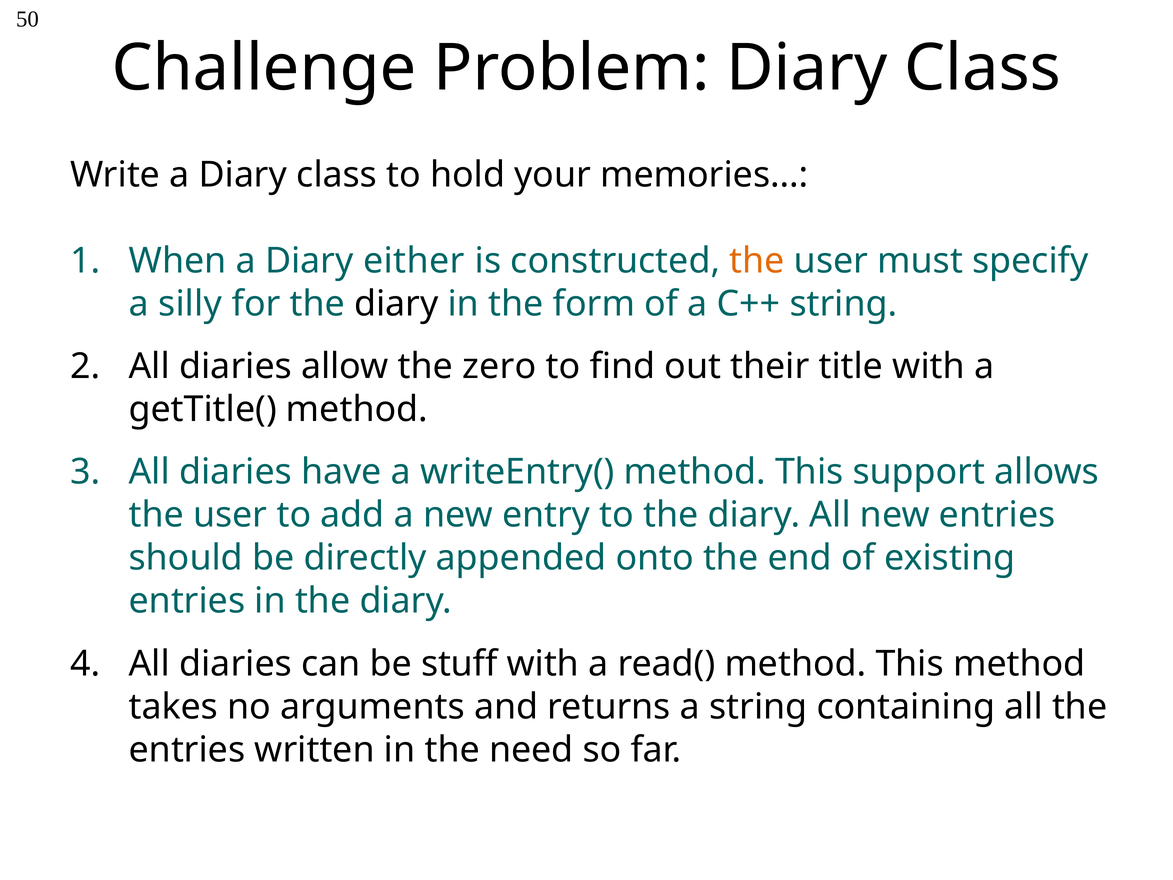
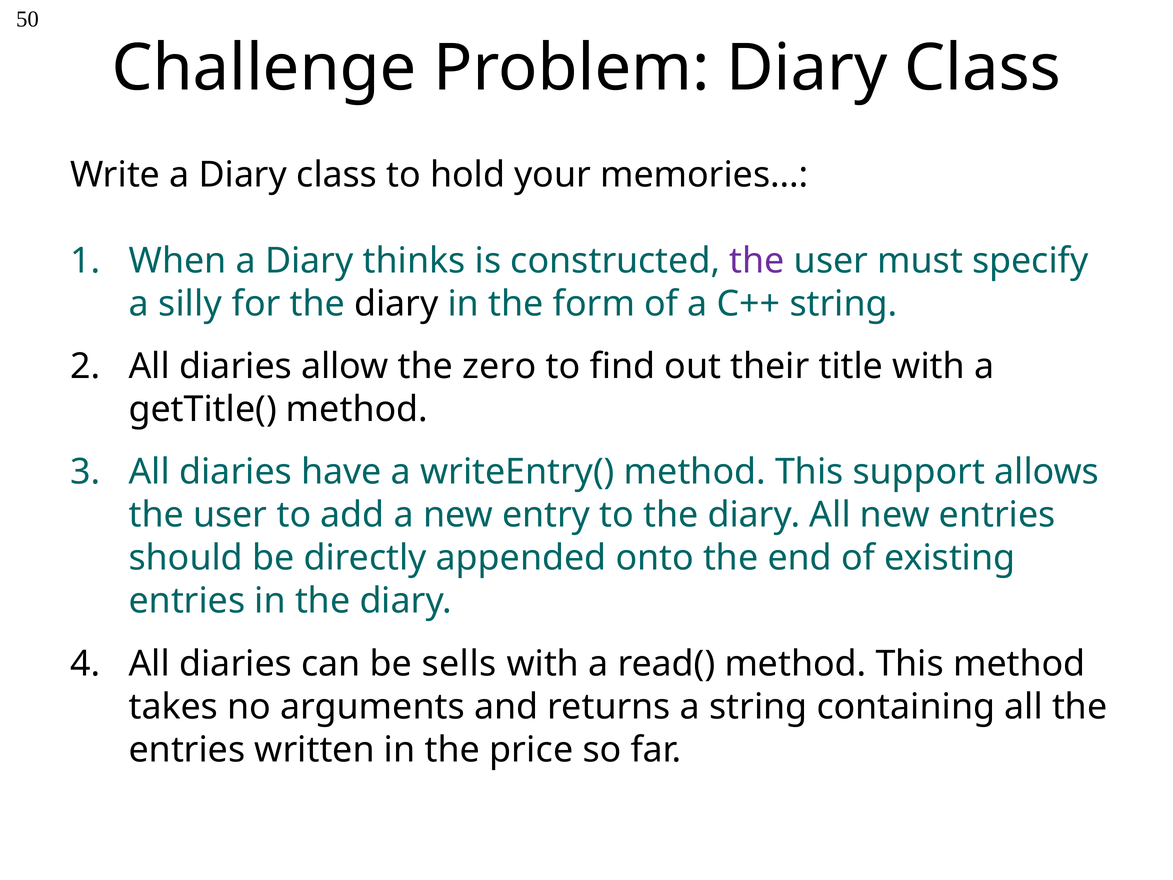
either: either -> thinks (414, 261)
the colour: orange -> purple (757, 261)
stuff: stuff -> sells (459, 664)
need: need -> price (531, 750)
